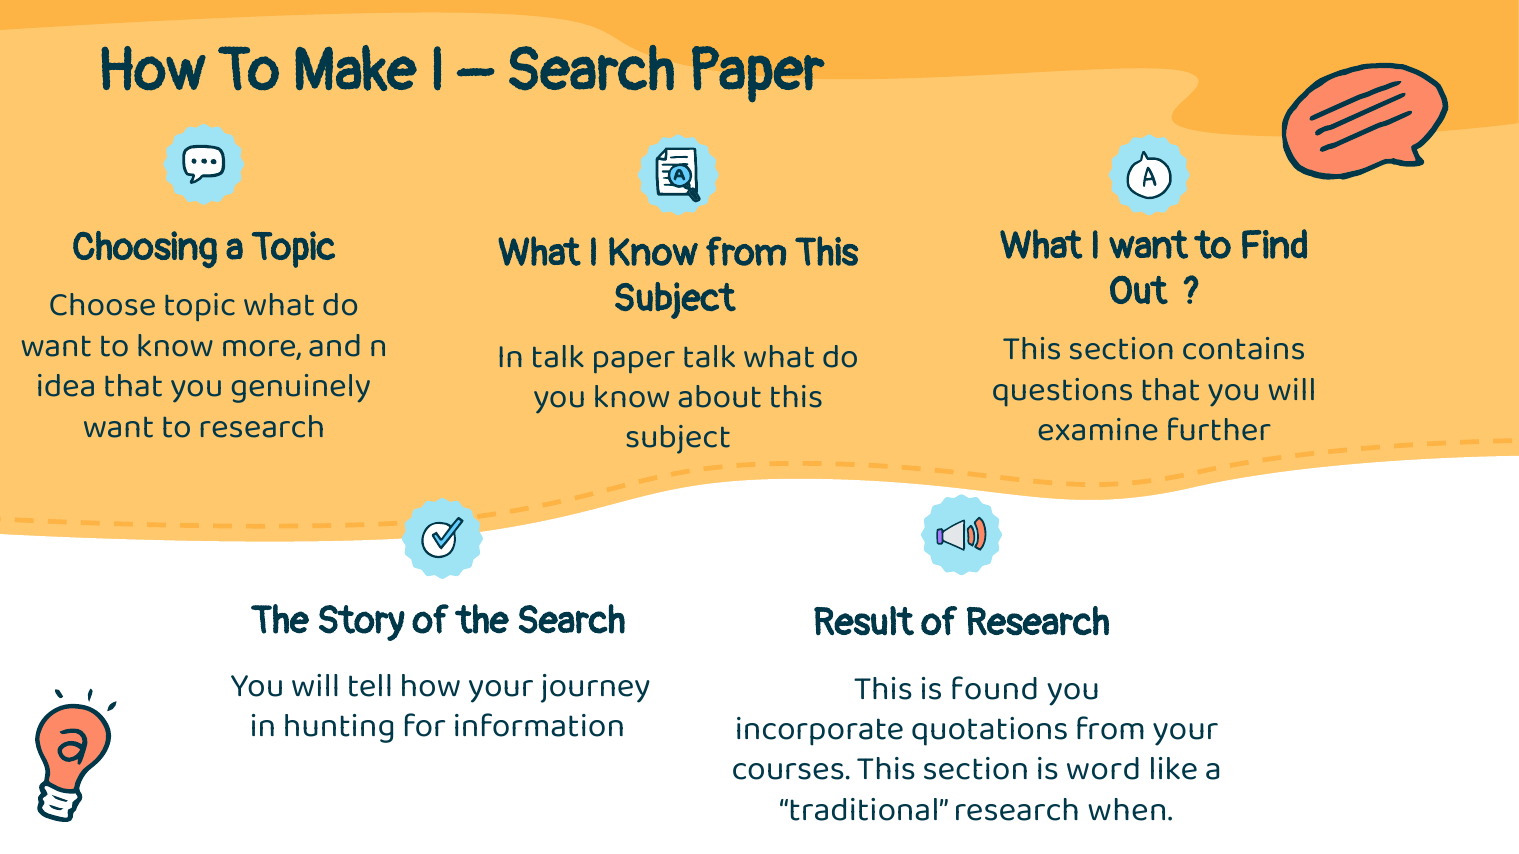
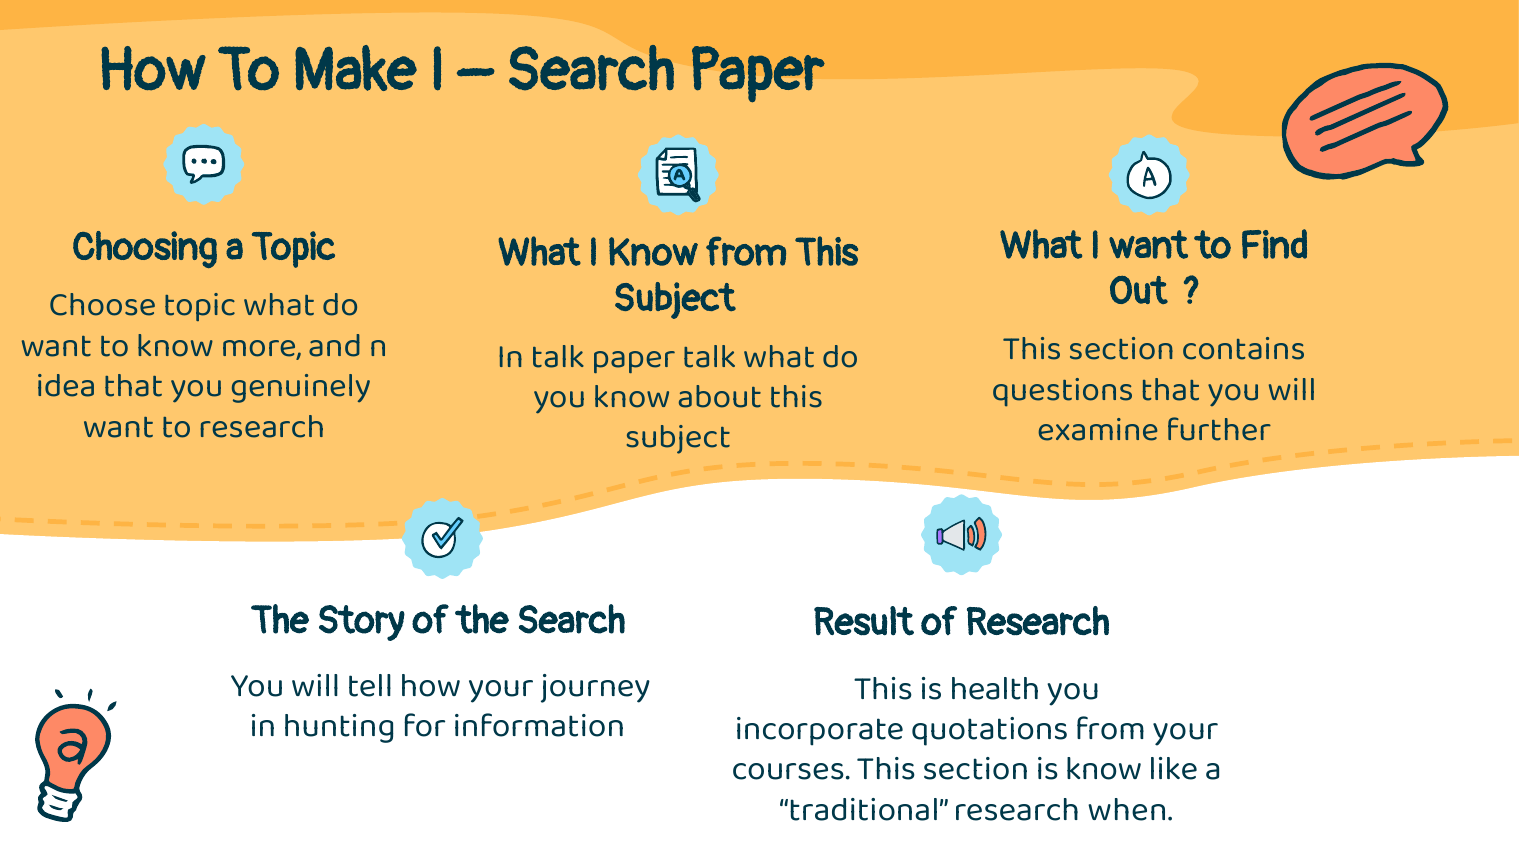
found: found -> health (995, 688)
is word: word -> know (1104, 769)
